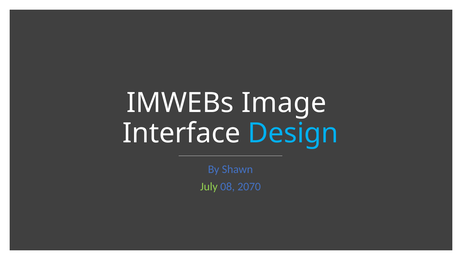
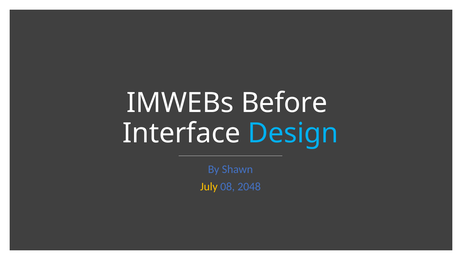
Image: Image -> Before (284, 103)
July colour: light green -> yellow (209, 186)
2070: 2070 -> 2048 (249, 186)
